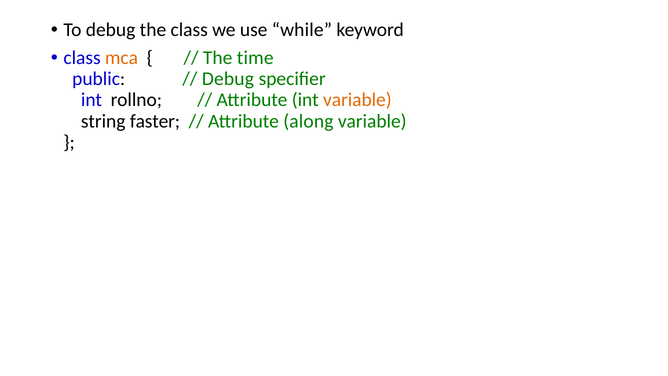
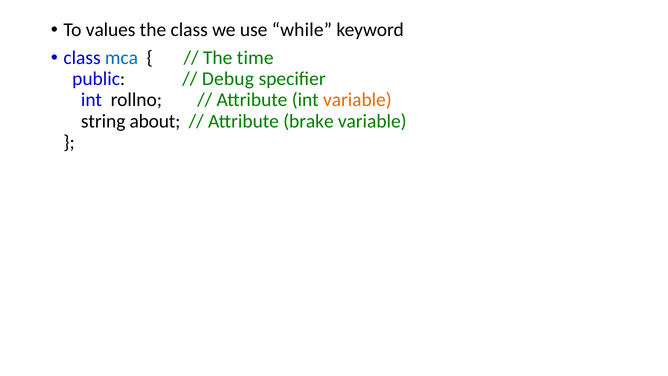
To debug: debug -> values (111, 30)
mca colour: orange -> blue (121, 58)
faster: faster -> about (155, 121)
along: along -> brake (308, 121)
